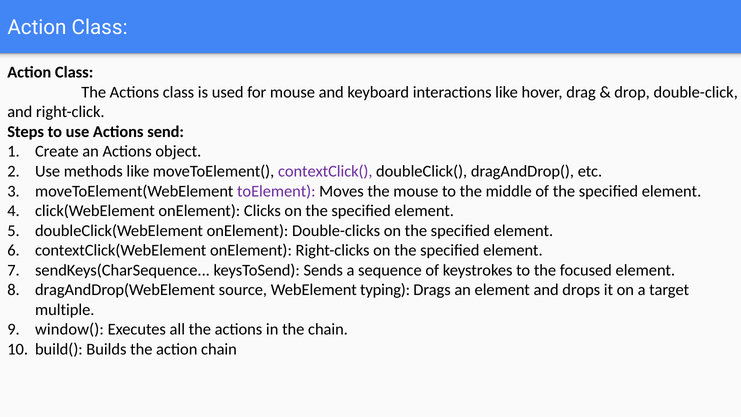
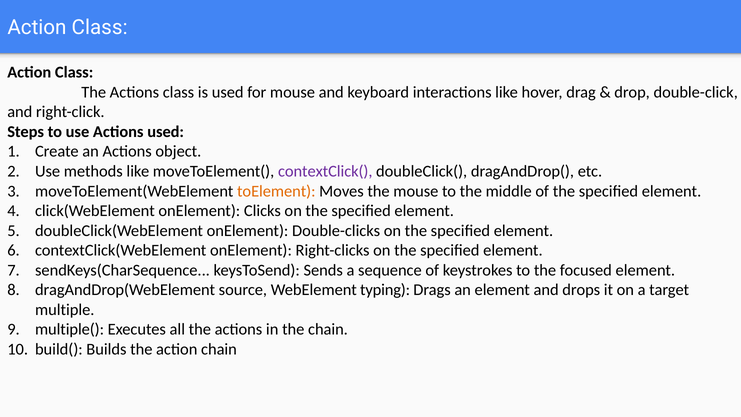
Actions send: send -> used (166, 132)
toElement colour: purple -> orange (276, 191)
window(: window( -> multiple( (70, 329)
